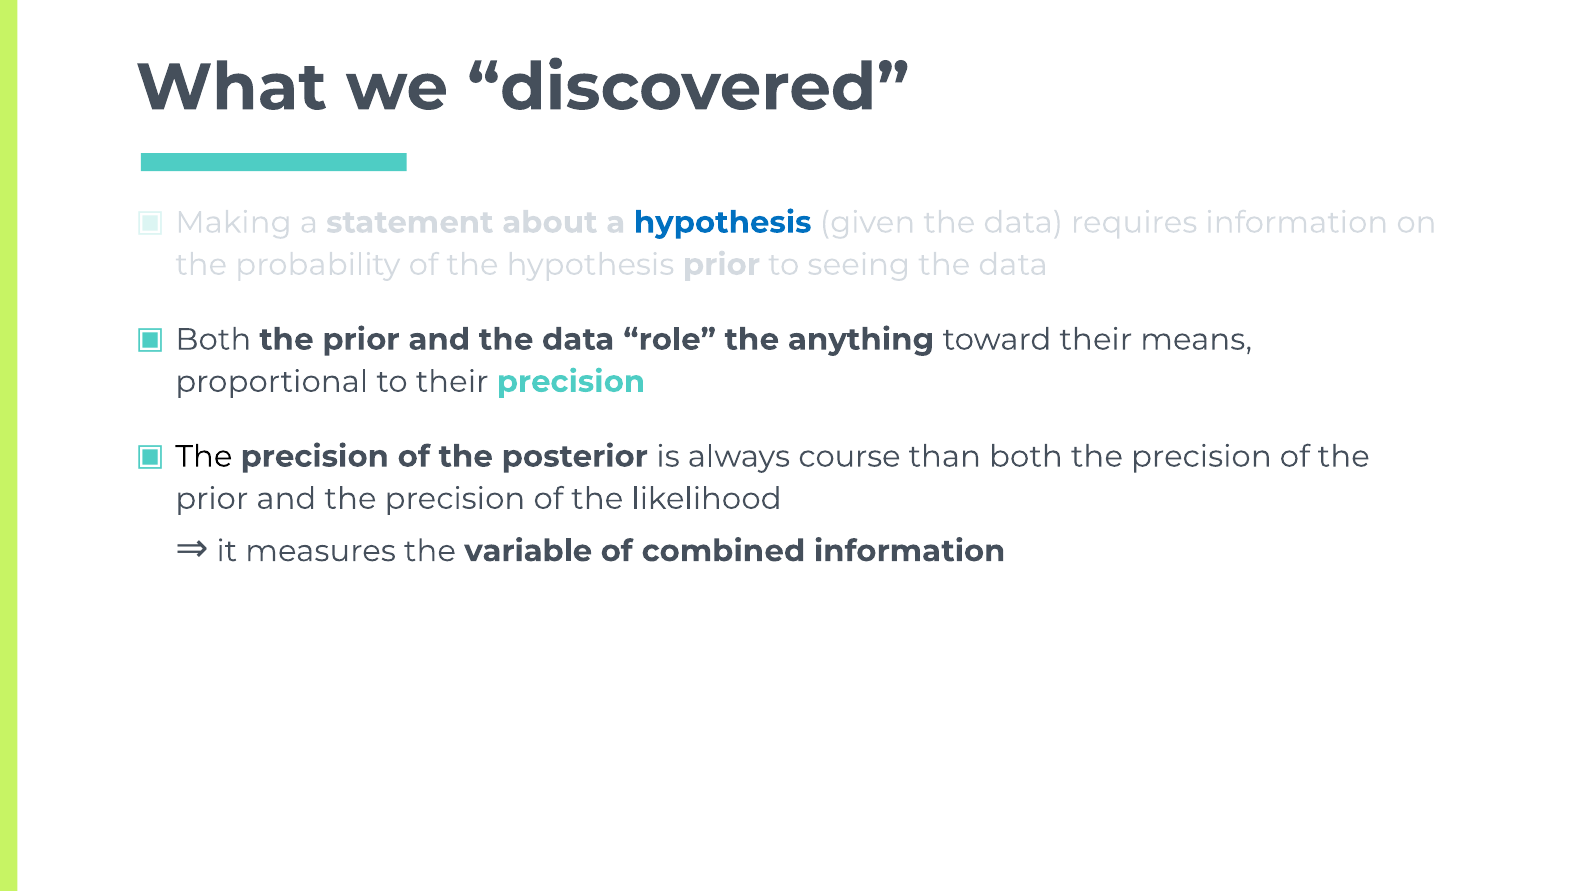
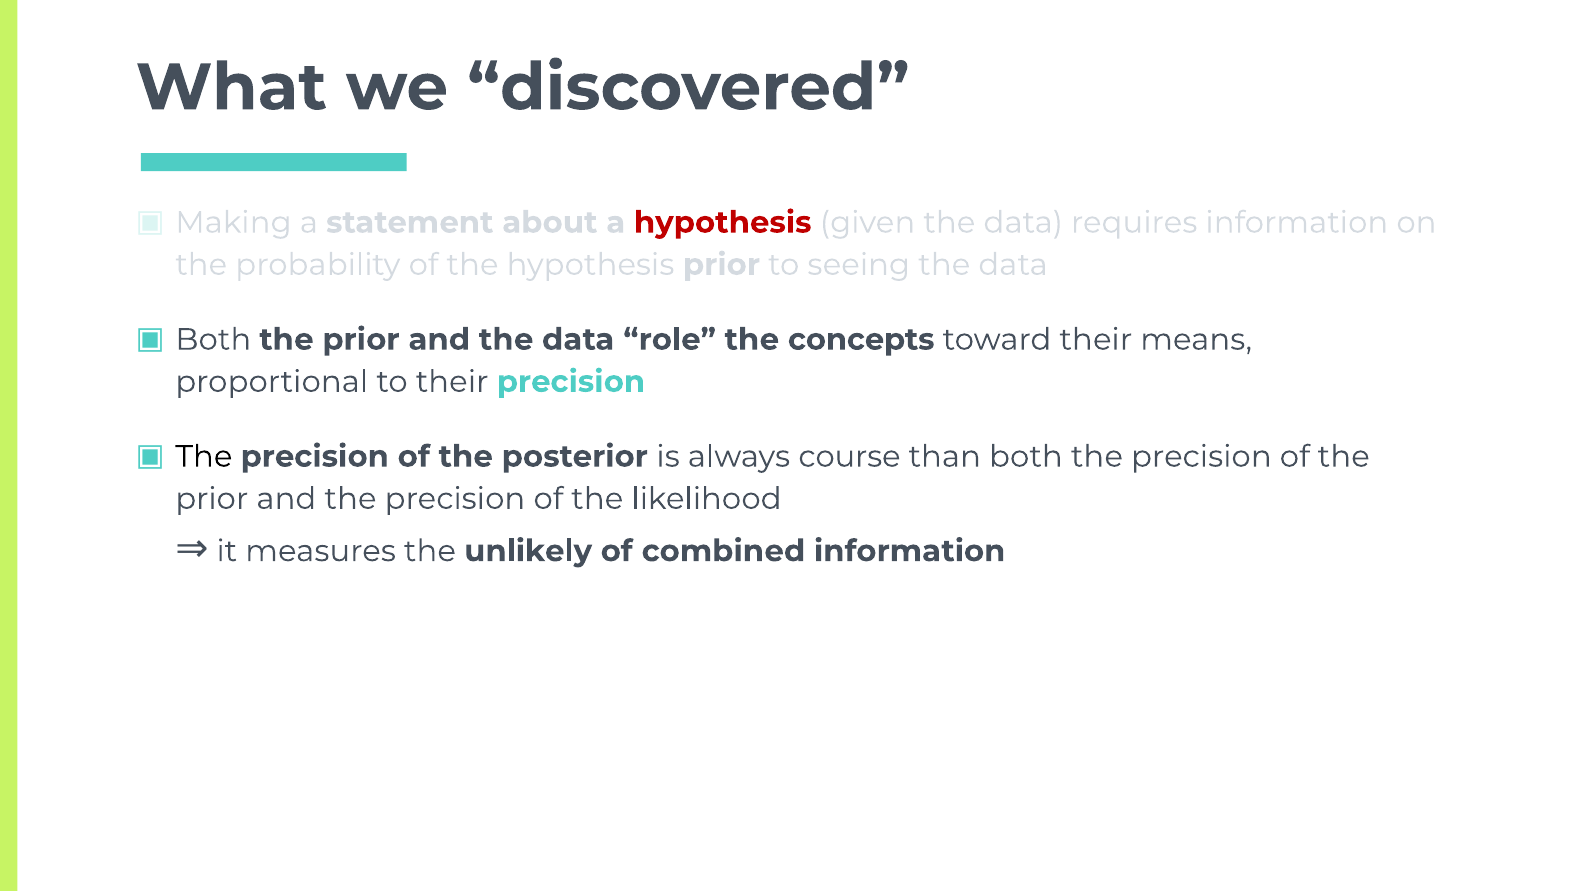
hypothesis colour: blue -> red (723, 223)
anything: anything -> concepts (861, 340)
variable: variable -> unlikely (528, 551)
